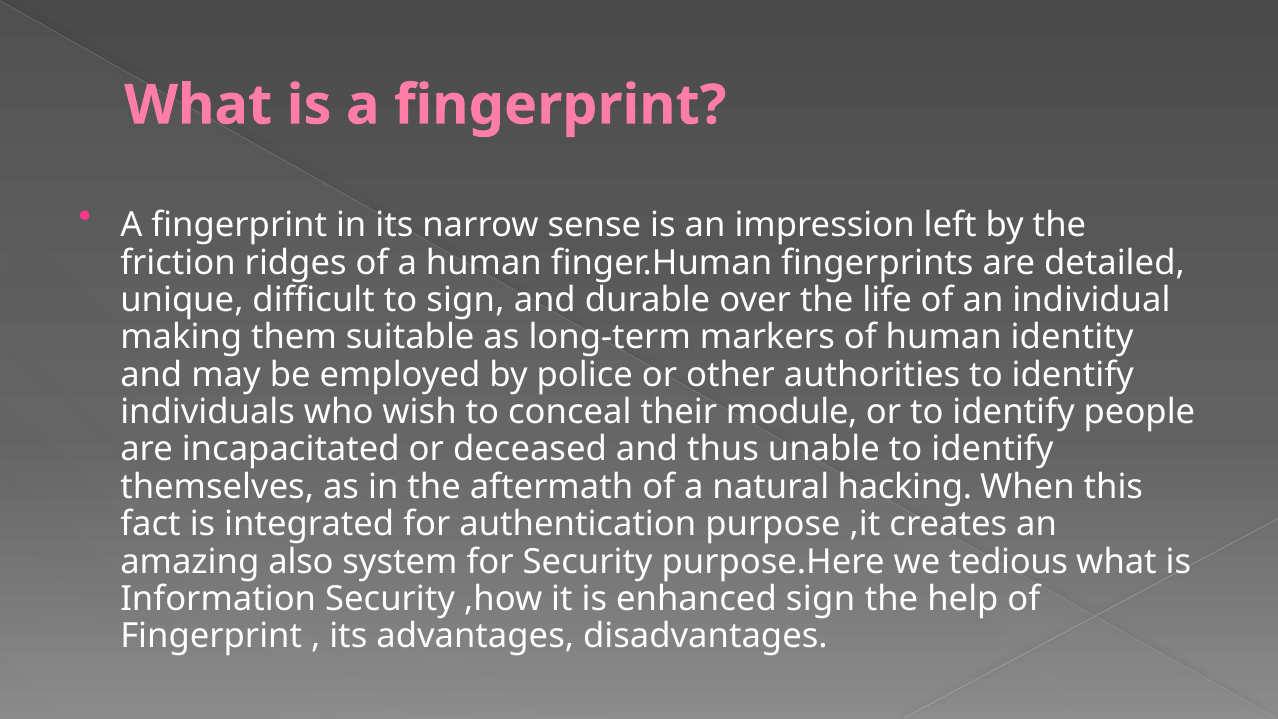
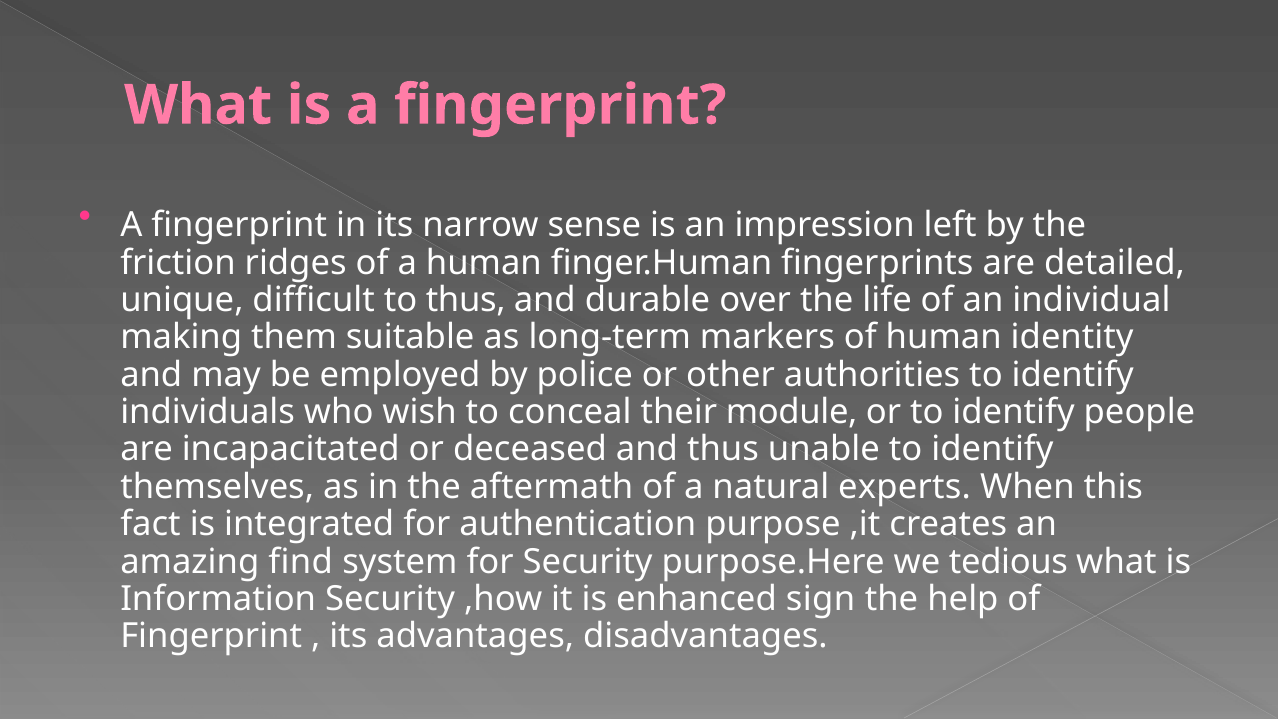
to sign: sign -> thus (466, 300)
hacking: hacking -> experts (905, 487)
also: also -> find (301, 561)
